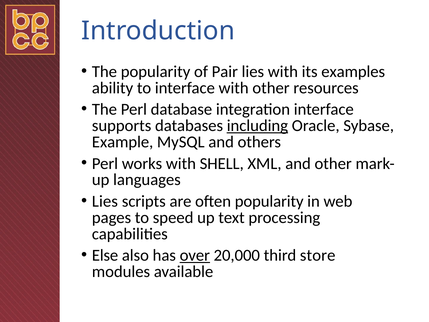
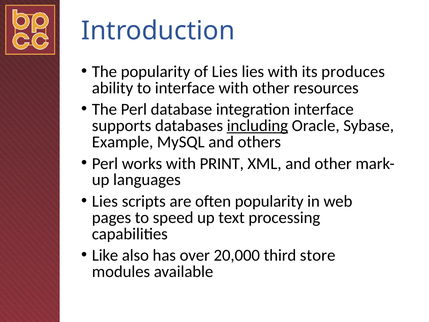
of Pair: Pair -> Lies (225, 72)
examples: examples -> produces (353, 72)
SHELL: SHELL -> PRINT (222, 163)
Else: Else -> Like (105, 255)
over underline: present -> none (195, 255)
